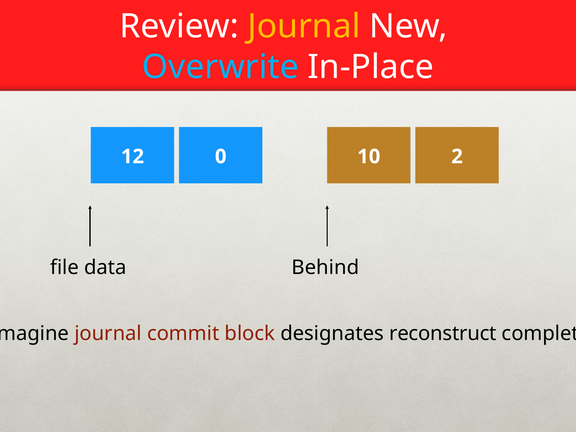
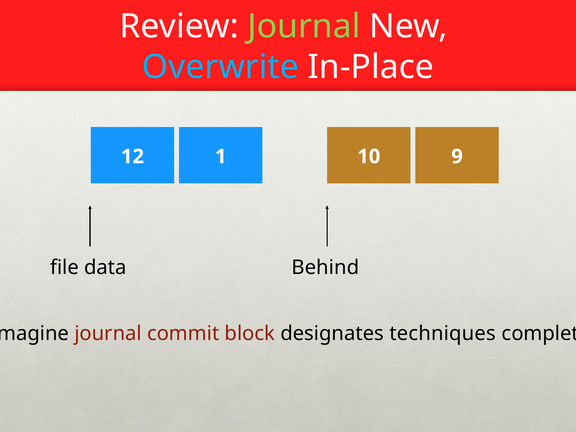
Journal colour: yellow -> light green (304, 27)
0: 0 -> 1 (221, 157)
2: 2 -> 9 (457, 157)
reconstruct: reconstruct -> techniques (443, 334)
